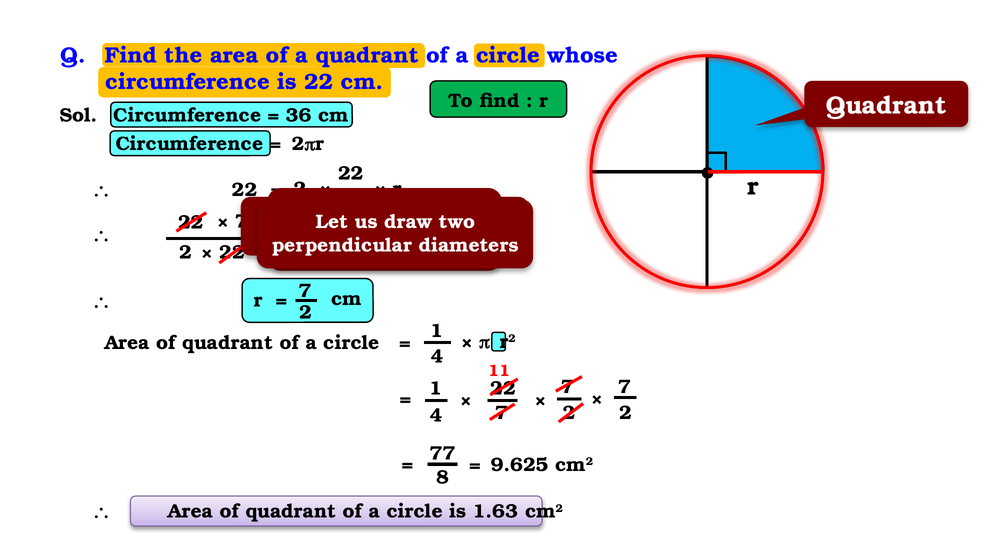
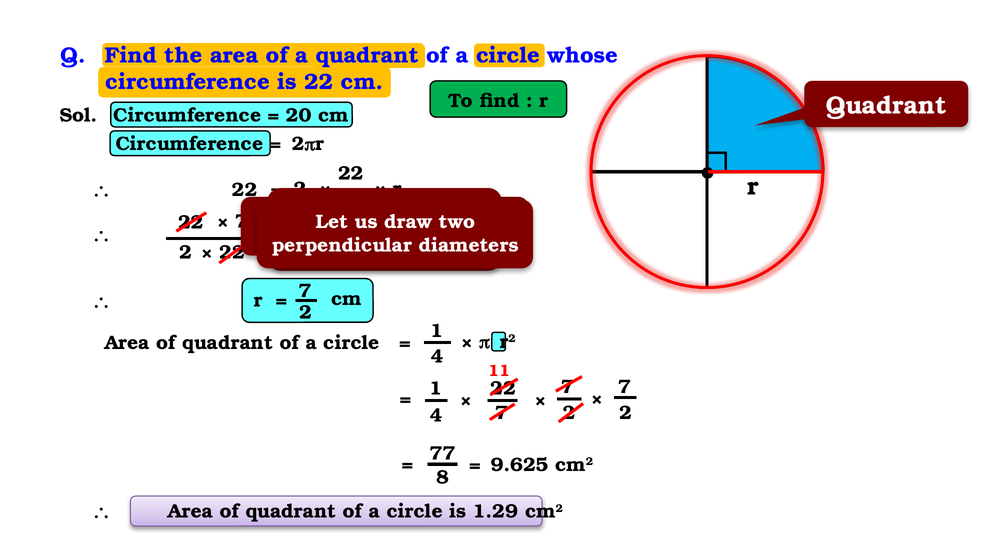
36: 36 -> 20 (299, 115)
1.63: 1.63 -> 1.29 (495, 511)
